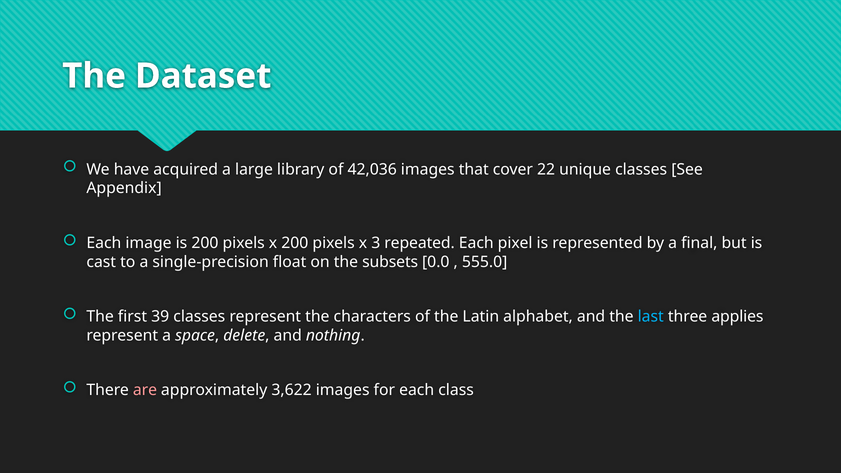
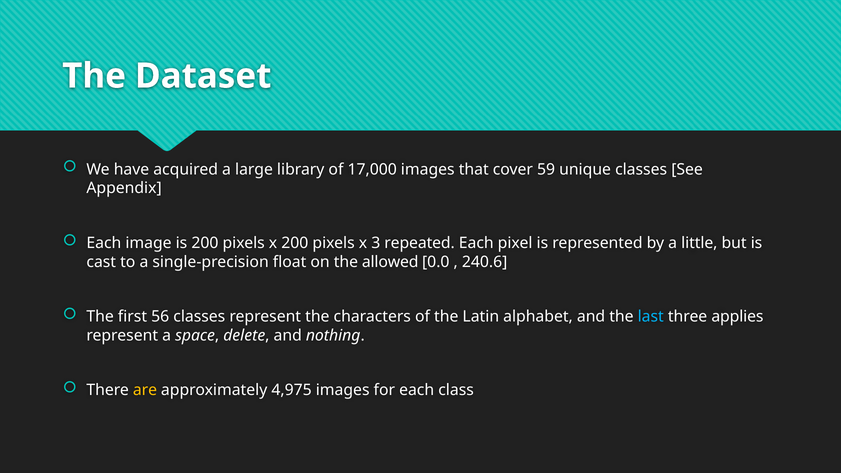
42,036: 42,036 -> 17,000 (372, 169)
22: 22 -> 59 (546, 169)
final: final -> little (699, 243)
subsets: subsets -> allowed (390, 262)
555.0: 555.0 -> 240.6 (485, 262)
39: 39 -> 56 (160, 317)
are colour: pink -> yellow (145, 390)
3,622: 3,622 -> 4,975 (292, 390)
